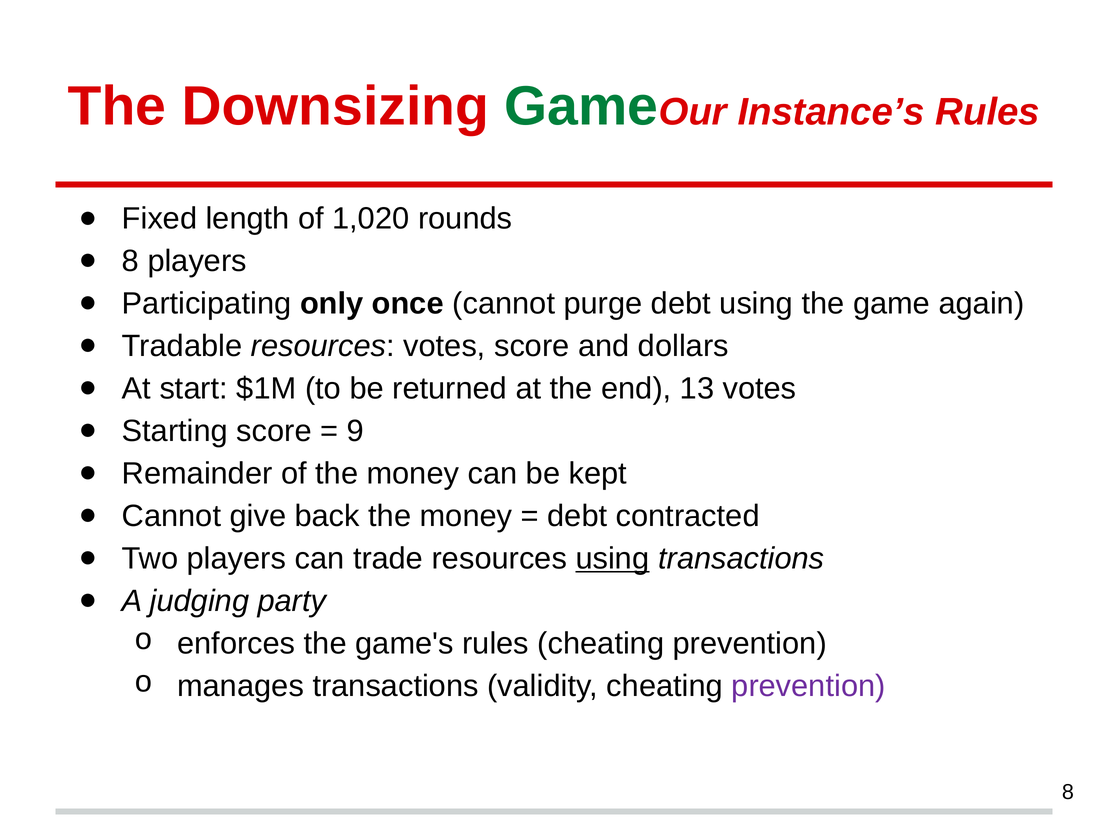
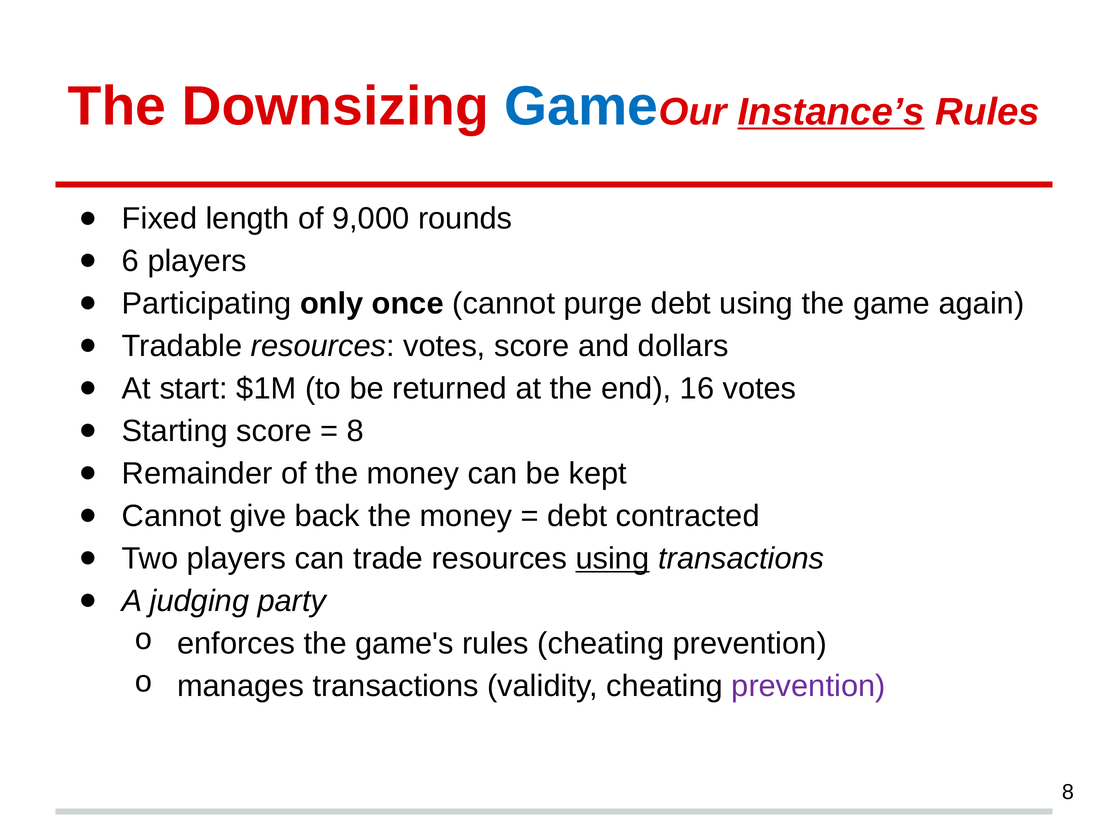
Game colour: green -> blue (581, 106)
Instance’s underline: none -> present (831, 112)
1,020: 1,020 -> 9,000 (371, 219)
8: 8 -> 6 (130, 261)
13: 13 -> 16 (697, 389)
9: 9 -> 8 (356, 431)
